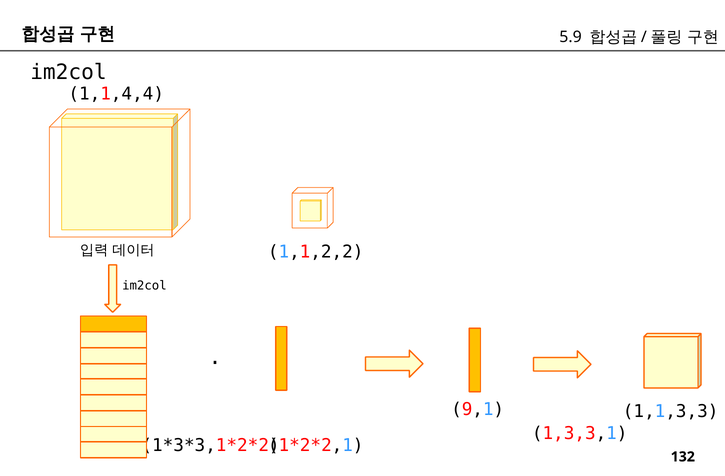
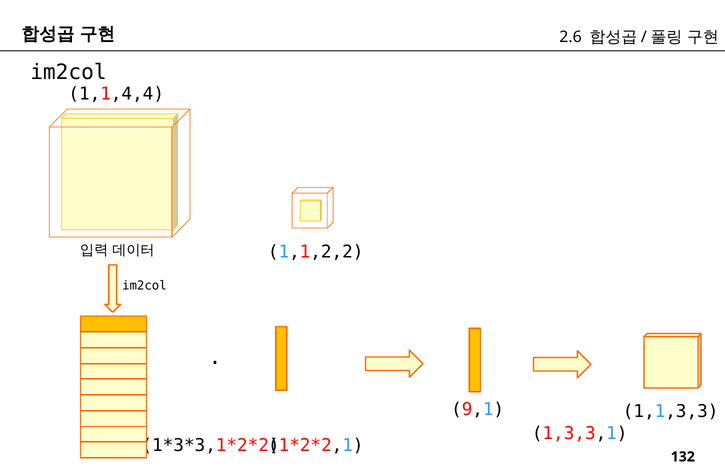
5.9: 5.9 -> 2.6 (571, 37)
